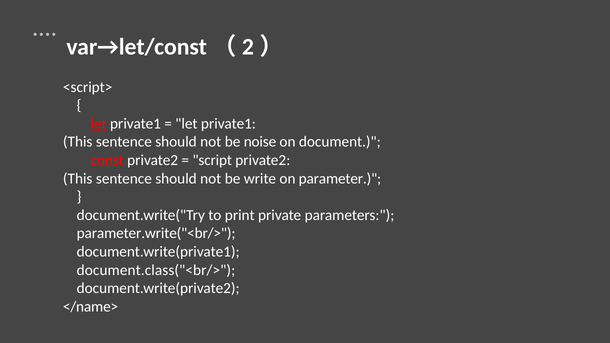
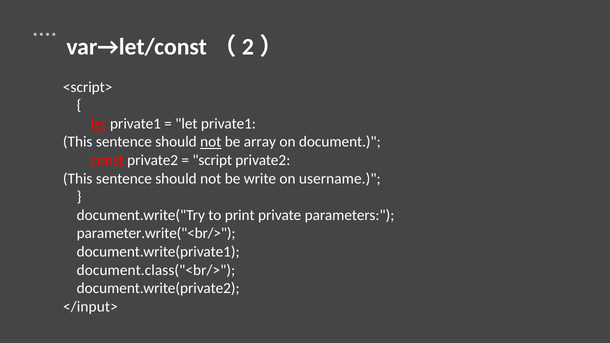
not underline: none -> present (211, 142)
noise: noise -> array (260, 142)
parameter: parameter -> username (340, 179)
</name>: </name> -> </input> (90, 307)
